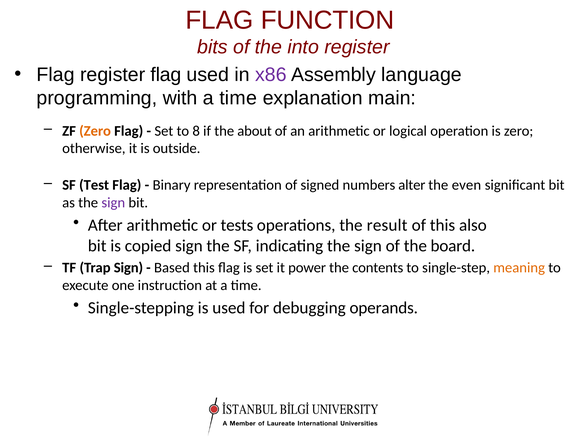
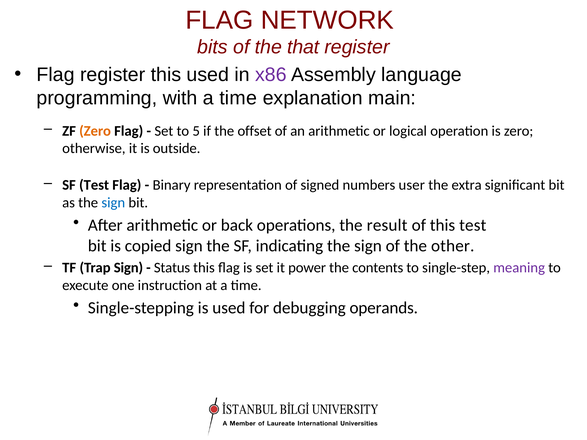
FUNCTION: FUNCTION -> NETWORK (327, 20)
into: into -> that (303, 47)
register flag: flag -> this (166, 75)
8: 8 -> 5 (196, 131)
about: about -> offset (255, 131)
alter: alter -> user (412, 185)
even: even -> extra (467, 185)
sign colour: purple -> blue (113, 203)
tests: tests -> back (237, 225)
this also: also -> test (473, 225)
board: board -> other (453, 246)
Based: Based -> Status (172, 268)
meaning colour: orange -> purple (519, 268)
